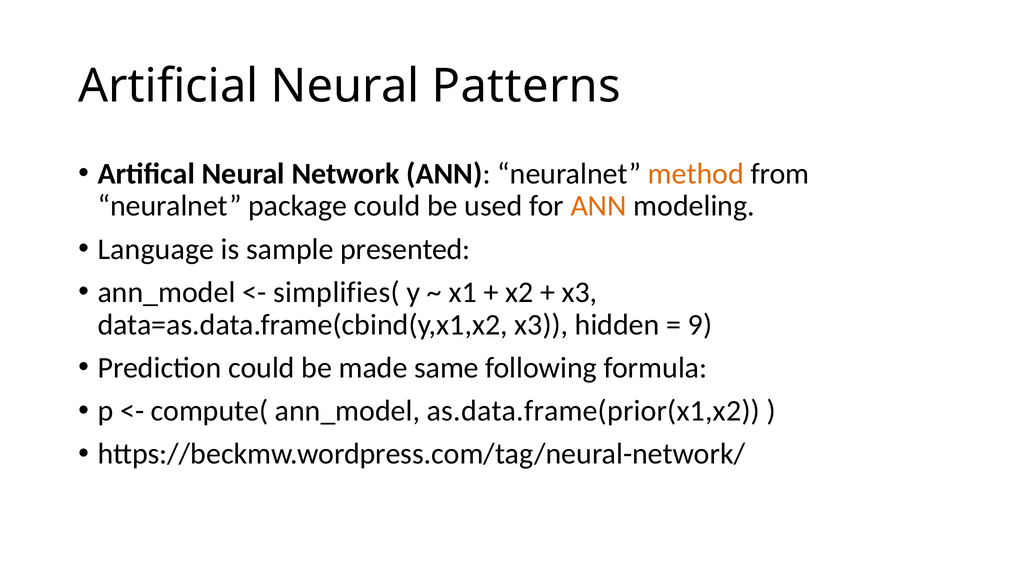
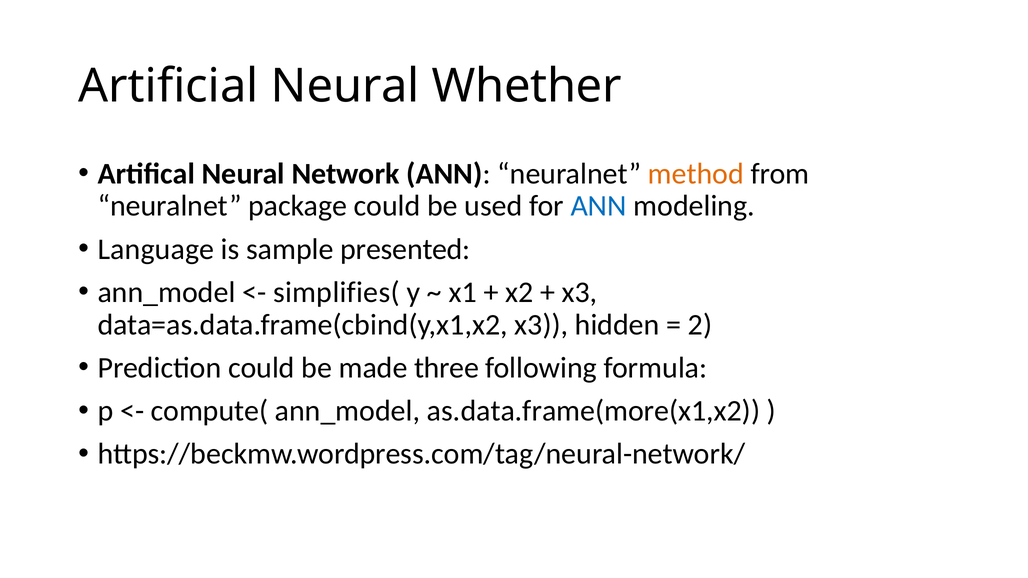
Patterns: Patterns -> Whether (527, 86)
ANN colour: orange -> blue (599, 206)
9: 9 -> 2 (700, 325)
same: same -> three (447, 368)
as.data.frame(prior(x1,x2: as.data.frame(prior(x1,x2 -> as.data.frame(more(x1,x2 (594, 411)
